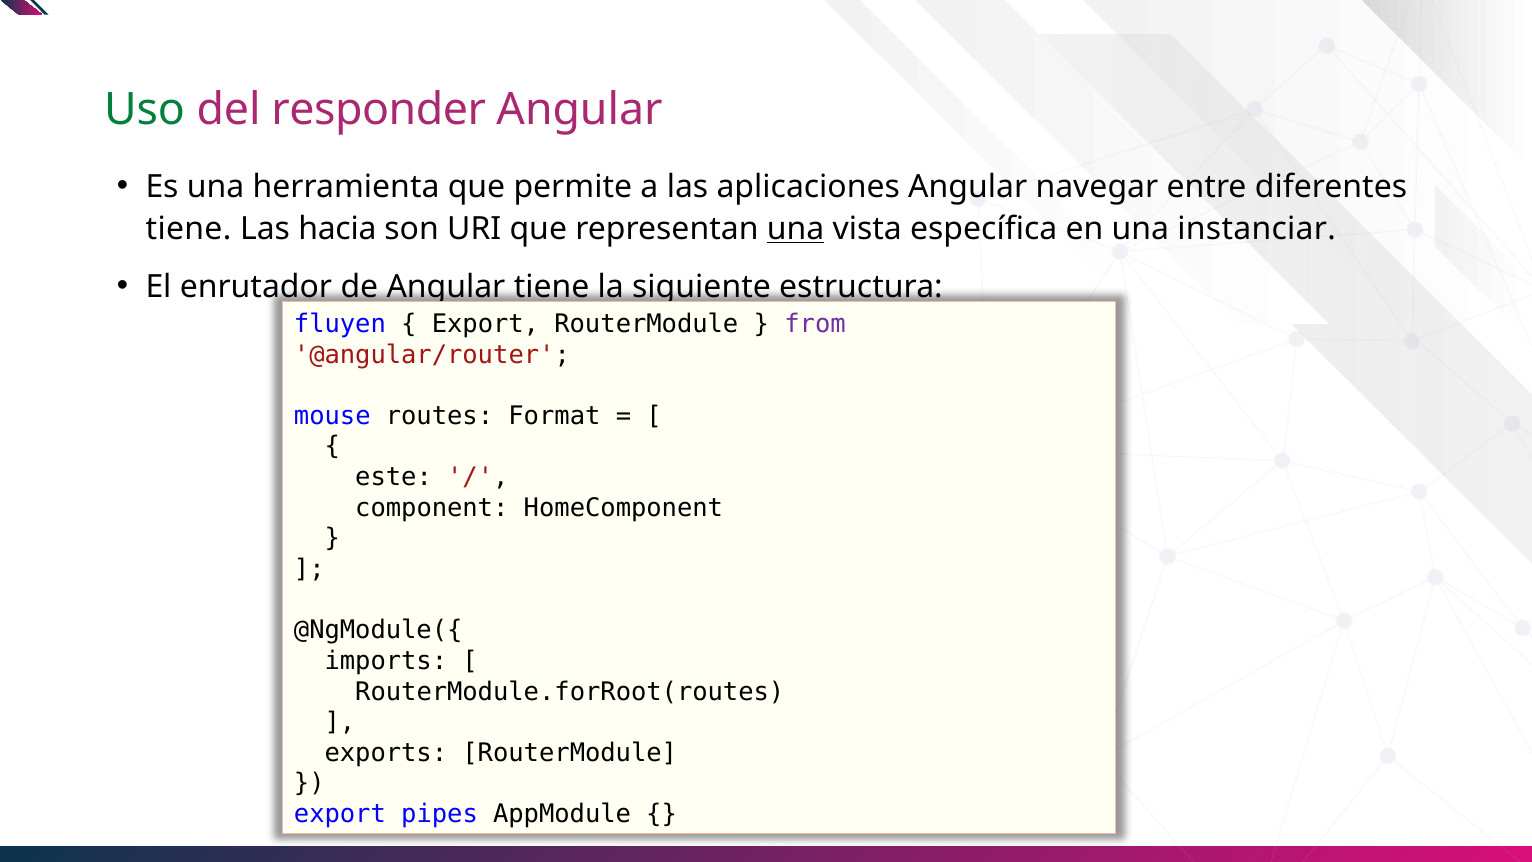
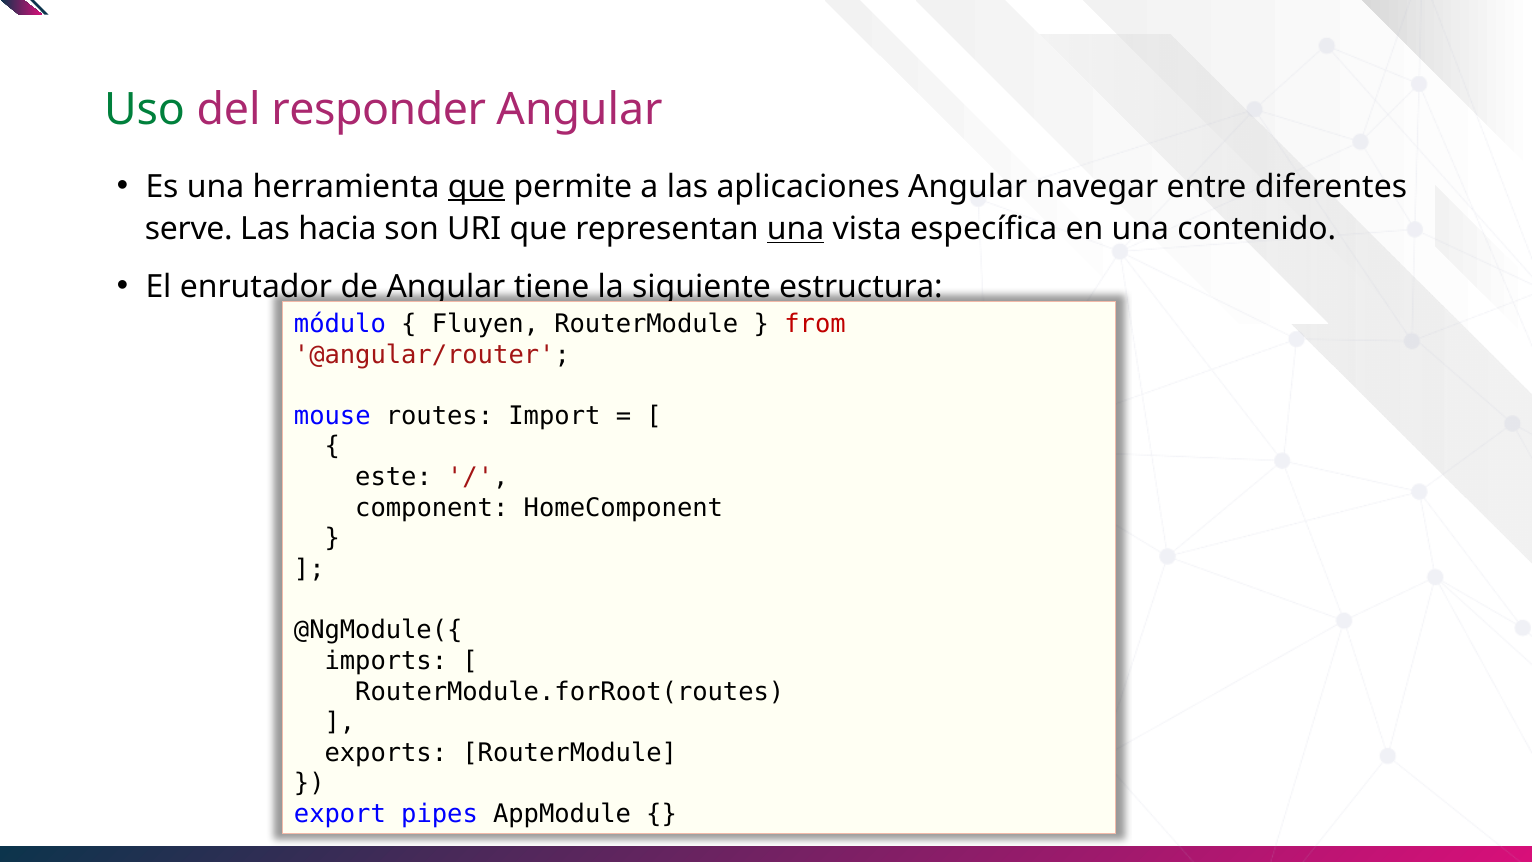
que underline: none -> present (477, 187)
tiene: tiene -> serve (189, 229)
instanciar: instanciar -> contenido (1257, 229)
fluyen: fluyen -> módulo (340, 324)
Export: Export -> Fluyen (485, 324)
from colour: purple -> red (815, 324)
Format: Format -> Import (554, 416)
